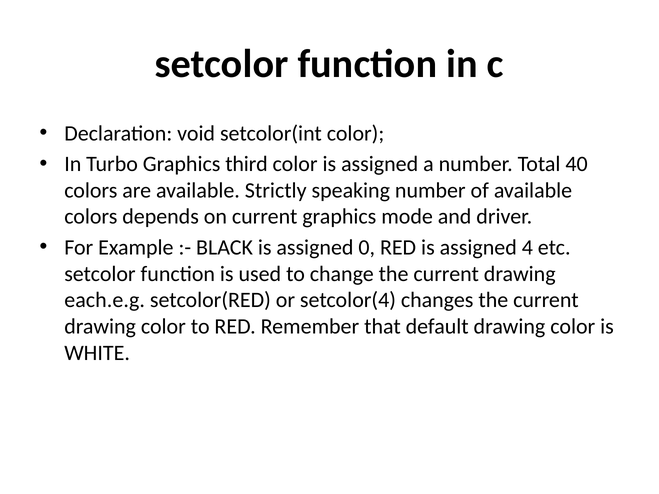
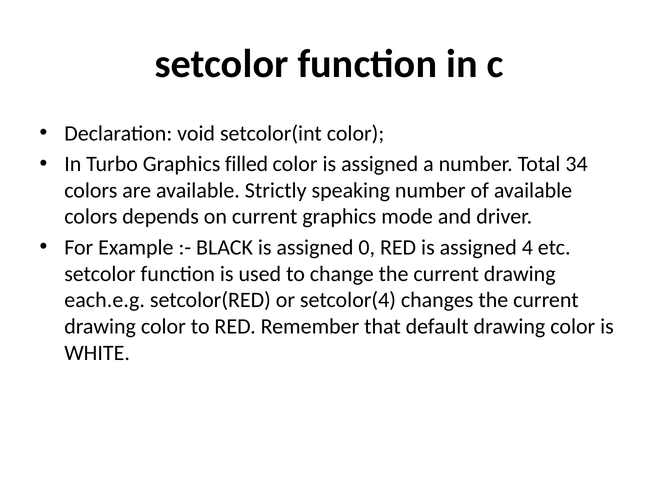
third: third -> filled (247, 164)
40: 40 -> 34 (577, 164)
